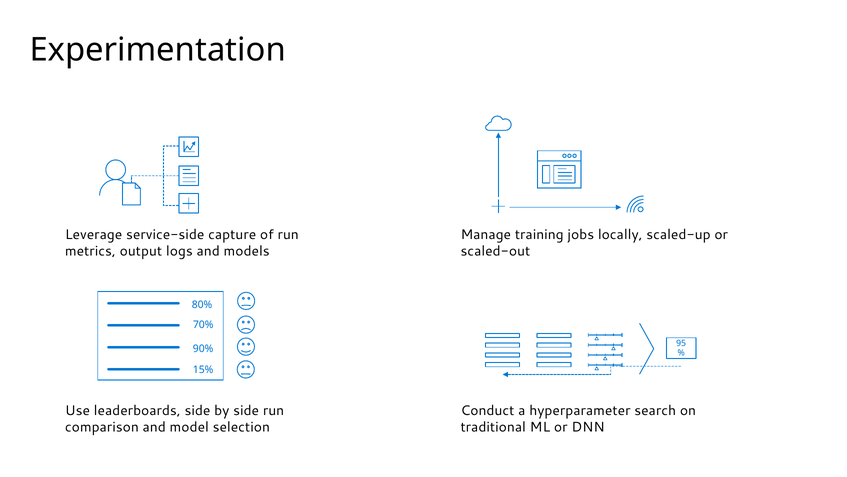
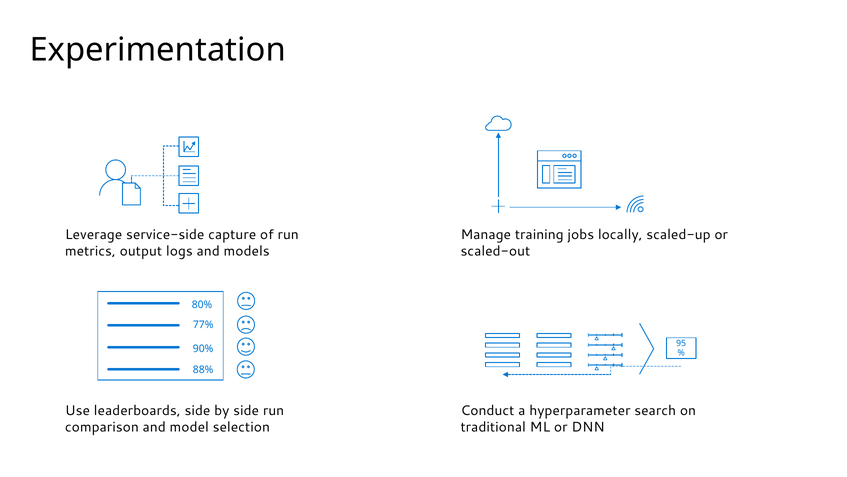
70%: 70% -> 77% (203, 325)
15%: 15% -> 88% (203, 369)
